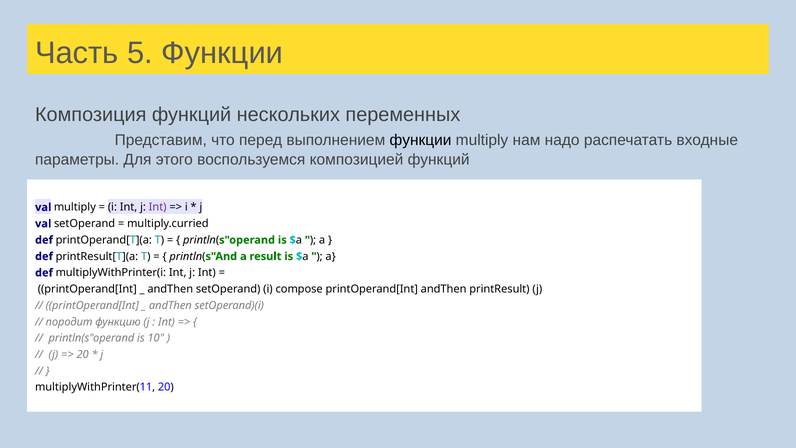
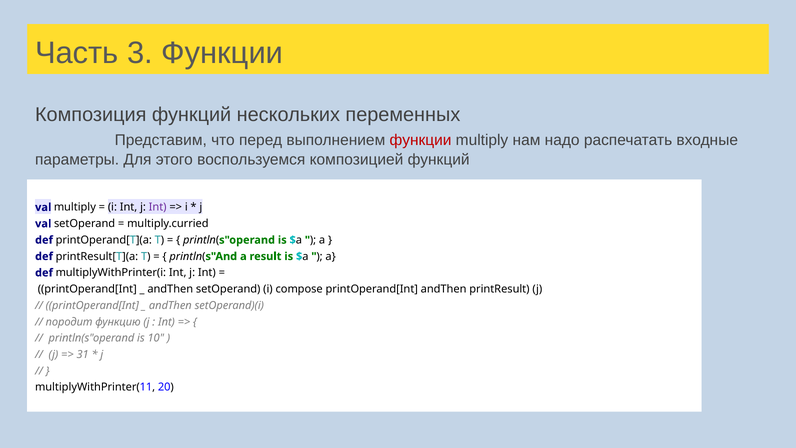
5: 5 -> 3 (140, 53)
функции colour: black -> red (420, 140)
20: 20 -> 31 (83, 354)
